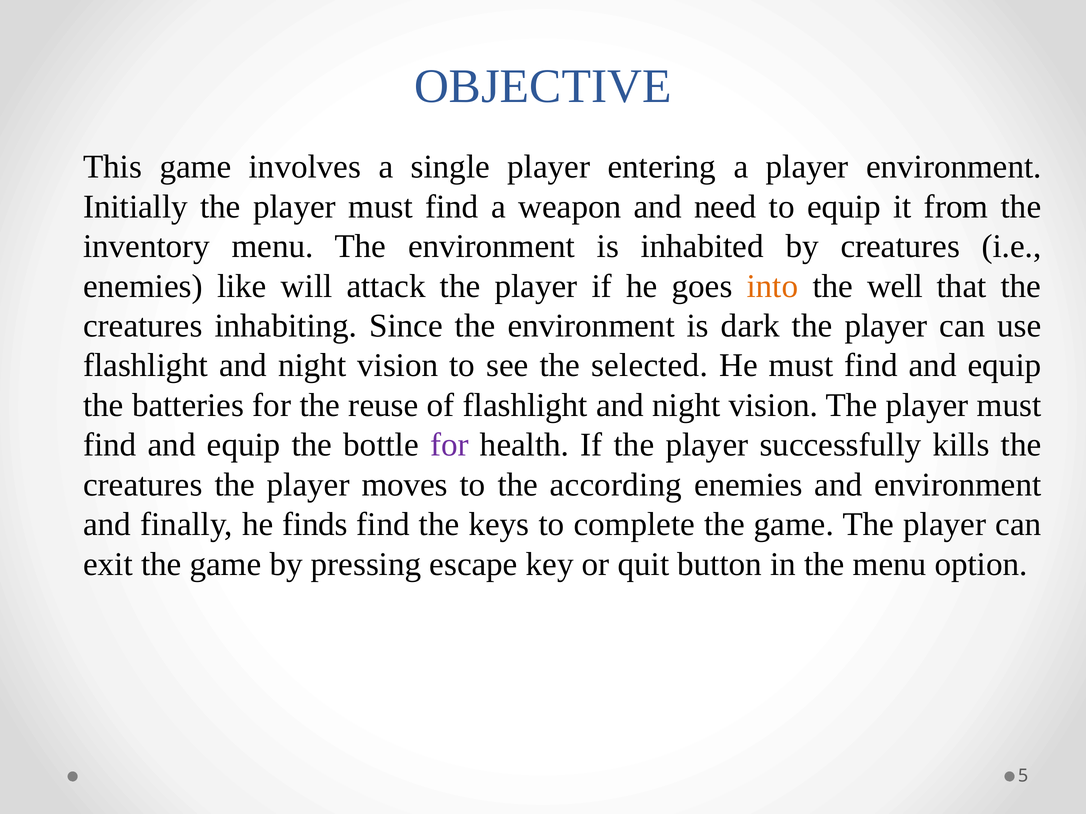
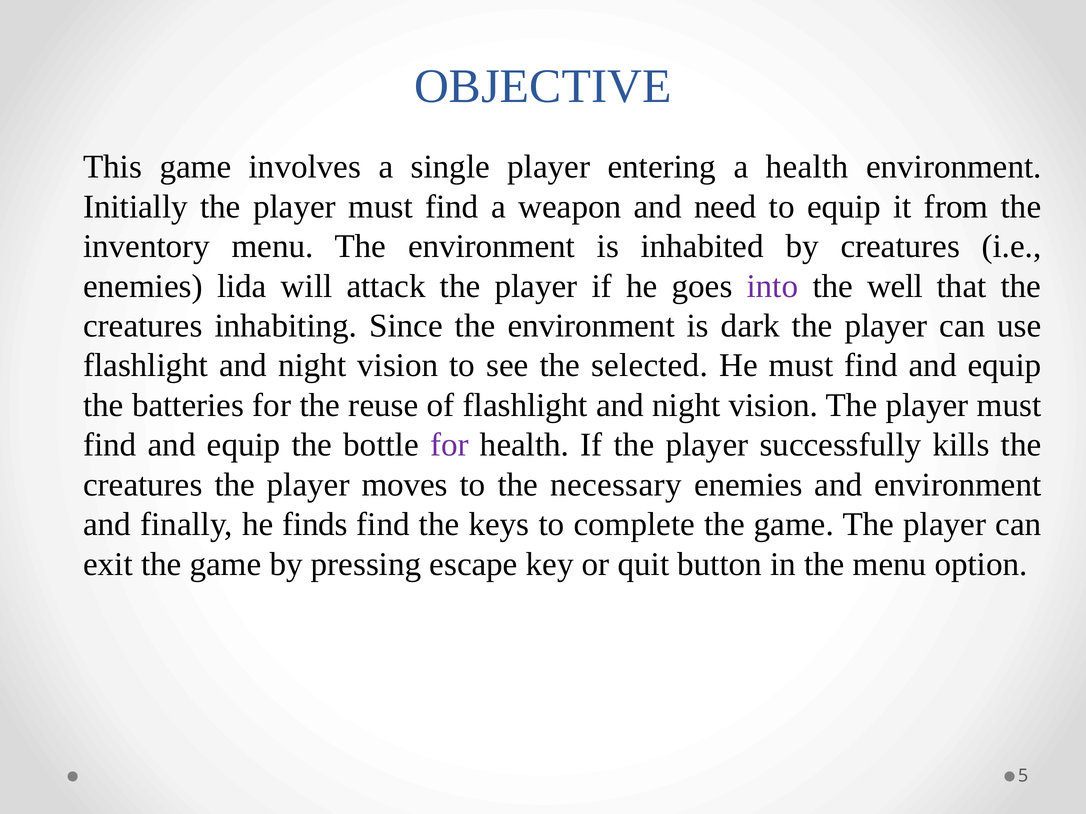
a player: player -> health (807, 167)
like: like -> lida (242, 286)
into colour: orange -> purple (772, 286)
according: according -> necessary (616, 485)
